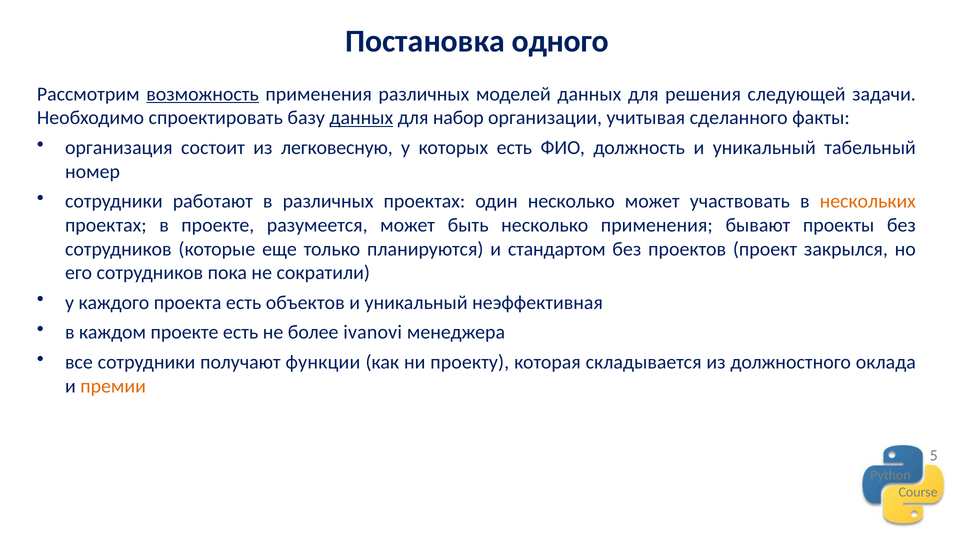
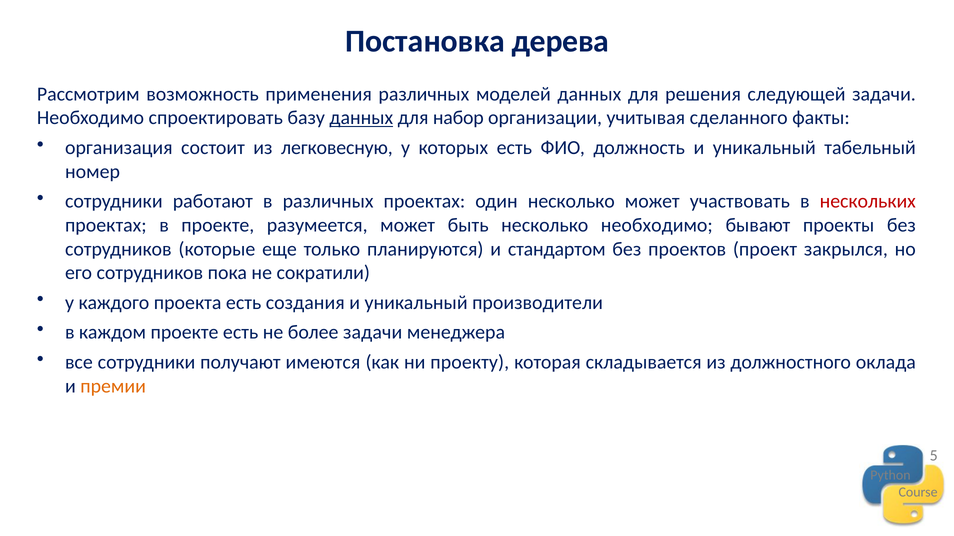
одного: одного -> дерева (560, 41)
возможность underline: present -> none (203, 94)
нескольких colour: orange -> red (868, 202)
несколько применения: применения -> необходимо (657, 225)
объектов: объектов -> создания (305, 303)
неэффективная: неэффективная -> производители (538, 303)
более ivanovi: ivanovi -> задачи (373, 333)
функции: функции -> имеются (323, 363)
